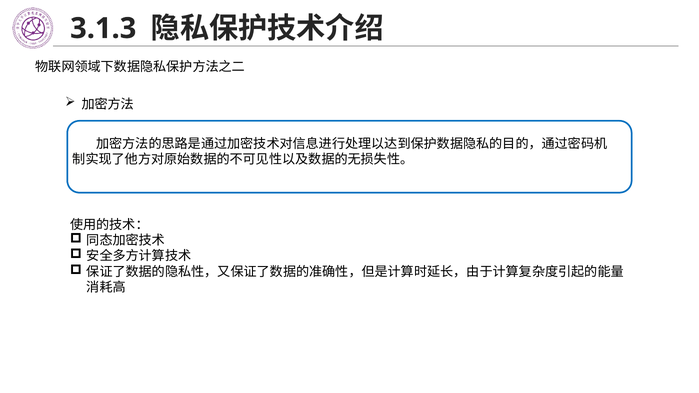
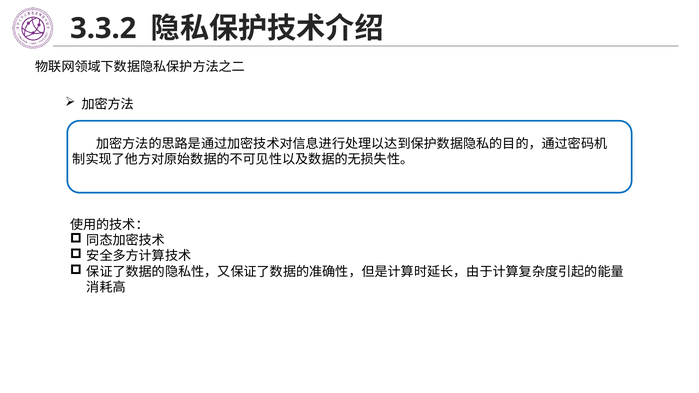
3.1.3: 3.1.3 -> 3.3.2 (103, 28)
